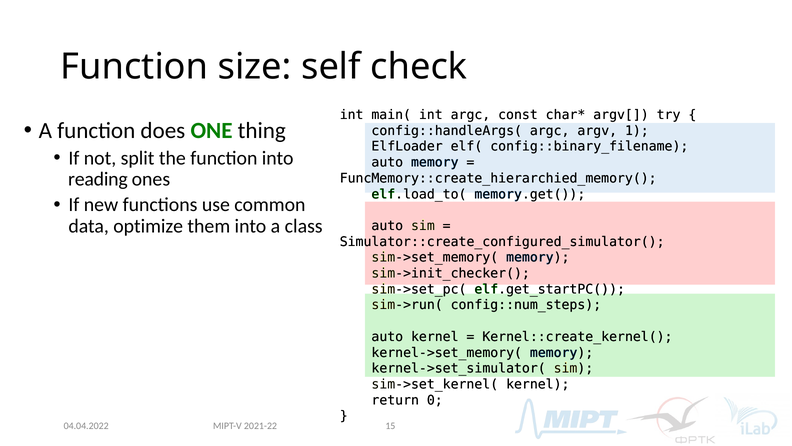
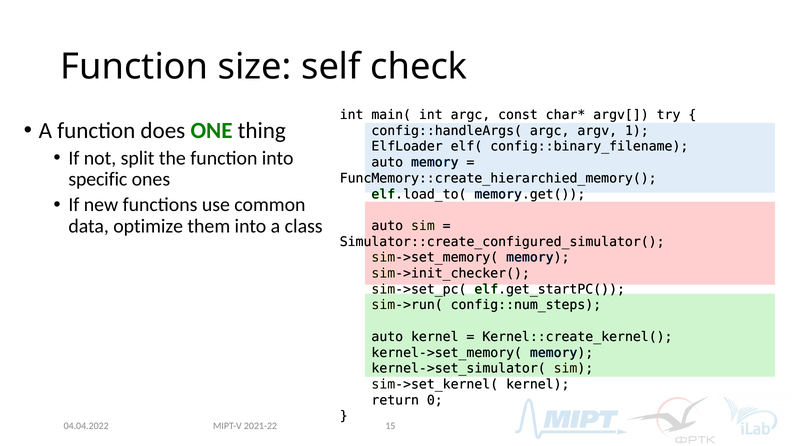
reading: reading -> specific (98, 179)
